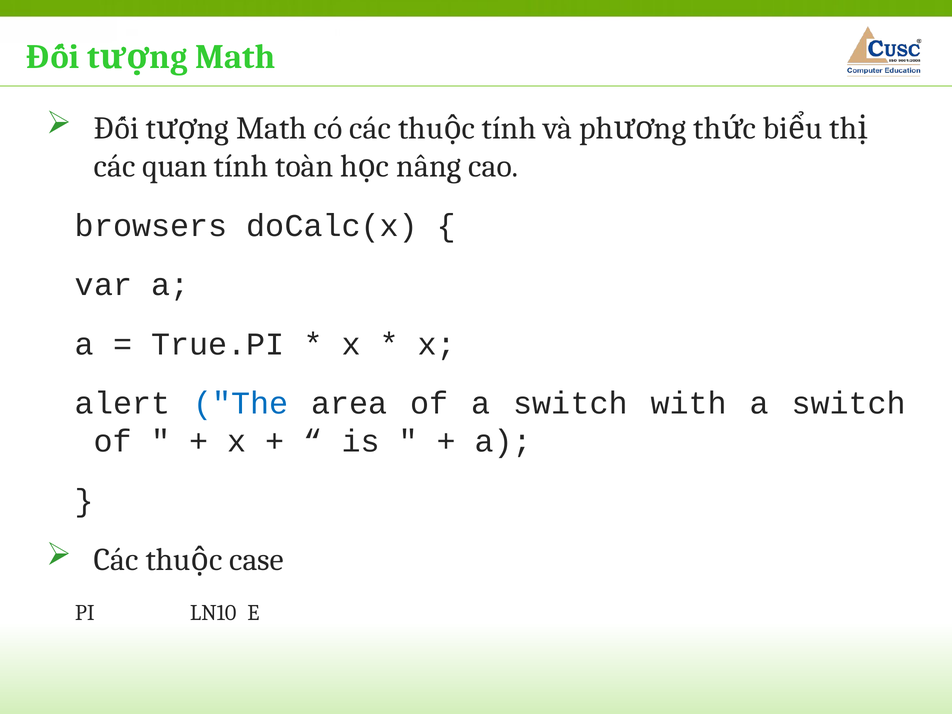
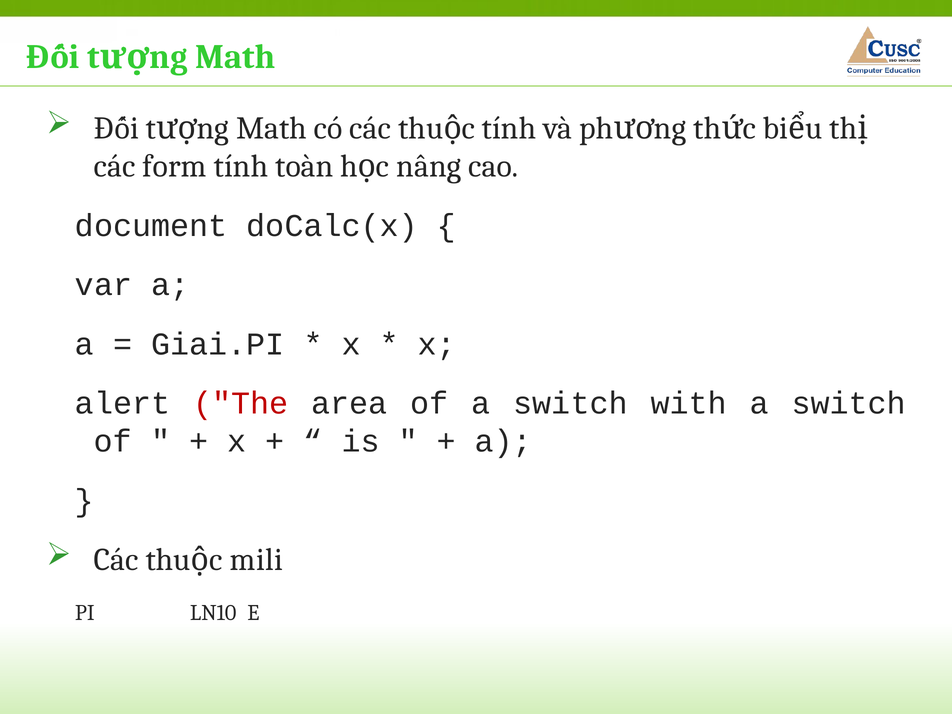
quan: quan -> form (175, 166)
browsers: browsers -> document (151, 226)
True.PI: True.PI -> Giai.PI (218, 344)
The colour: blue -> red (241, 403)
case: case -> mili (256, 560)
